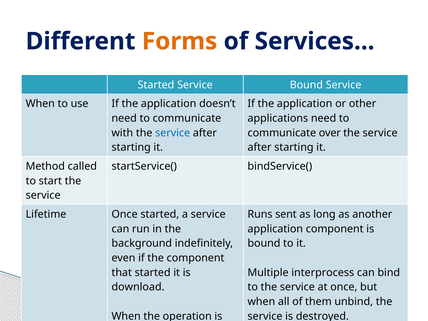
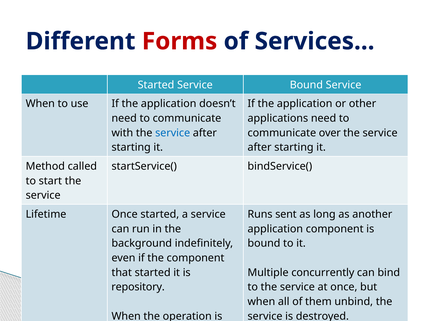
Forms colour: orange -> red (180, 41)
interprocess: interprocess -> concurrently (323, 273)
download: download -> repository (138, 287)
